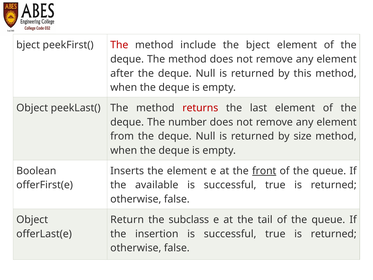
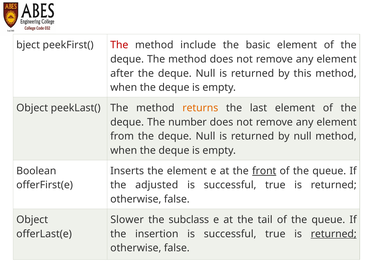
the bject: bject -> basic (258, 45)
returns colour: red -> orange (200, 108)
by size: size -> null (303, 136)
available: available -> adjusted (157, 185)
Return: Return -> Slower (127, 219)
returned underline: none -> present (334, 234)
